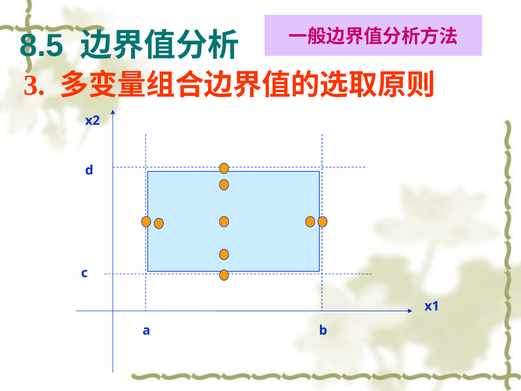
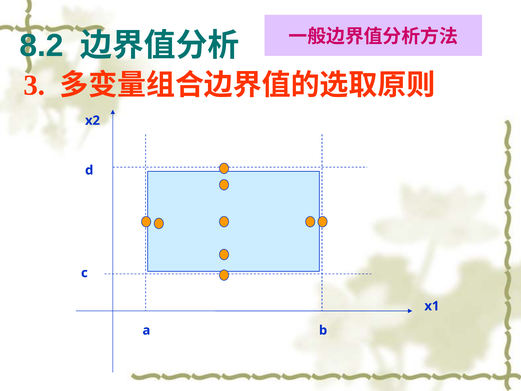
8.5: 8.5 -> 8.2 (42, 46)
